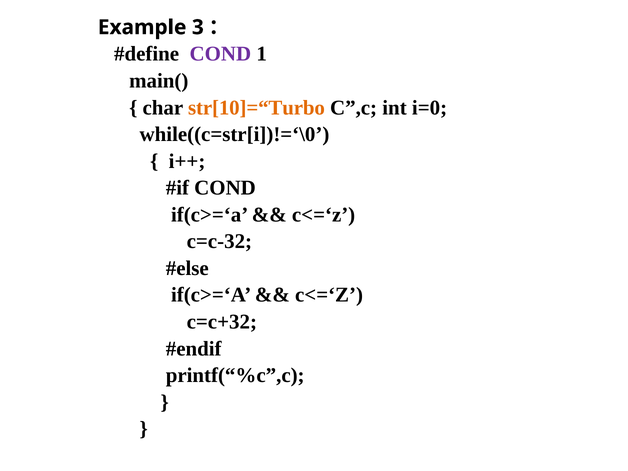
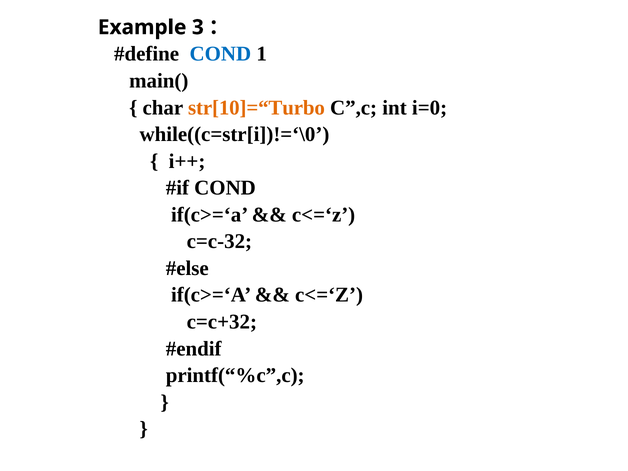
COND colour: purple -> blue (220, 54)
